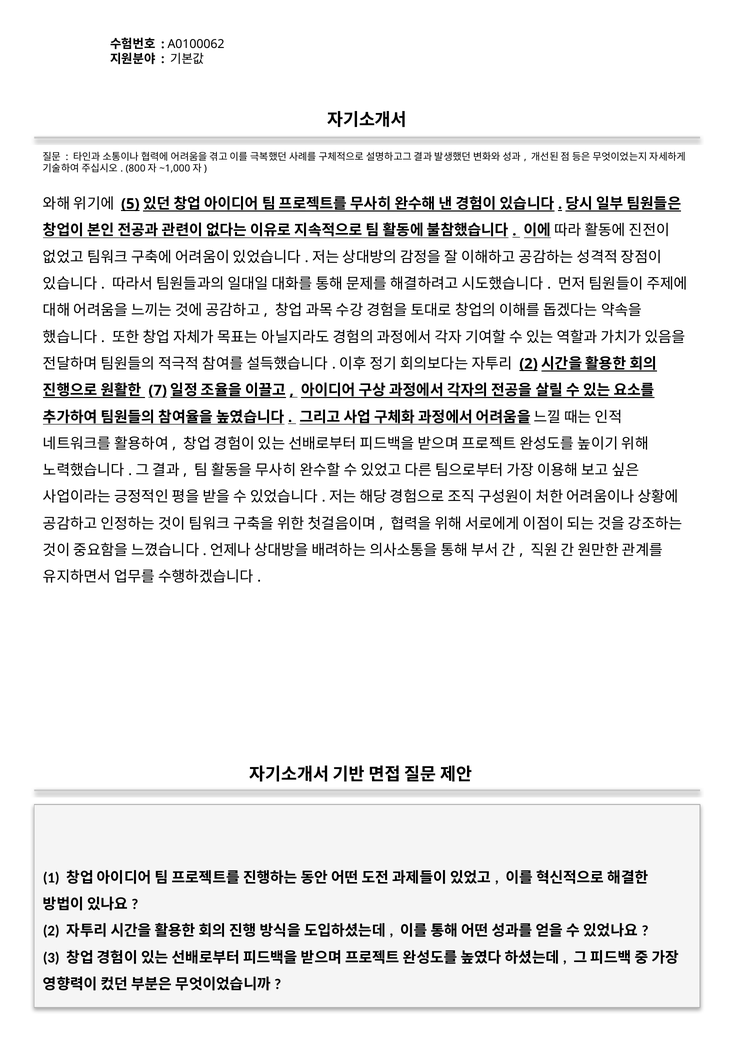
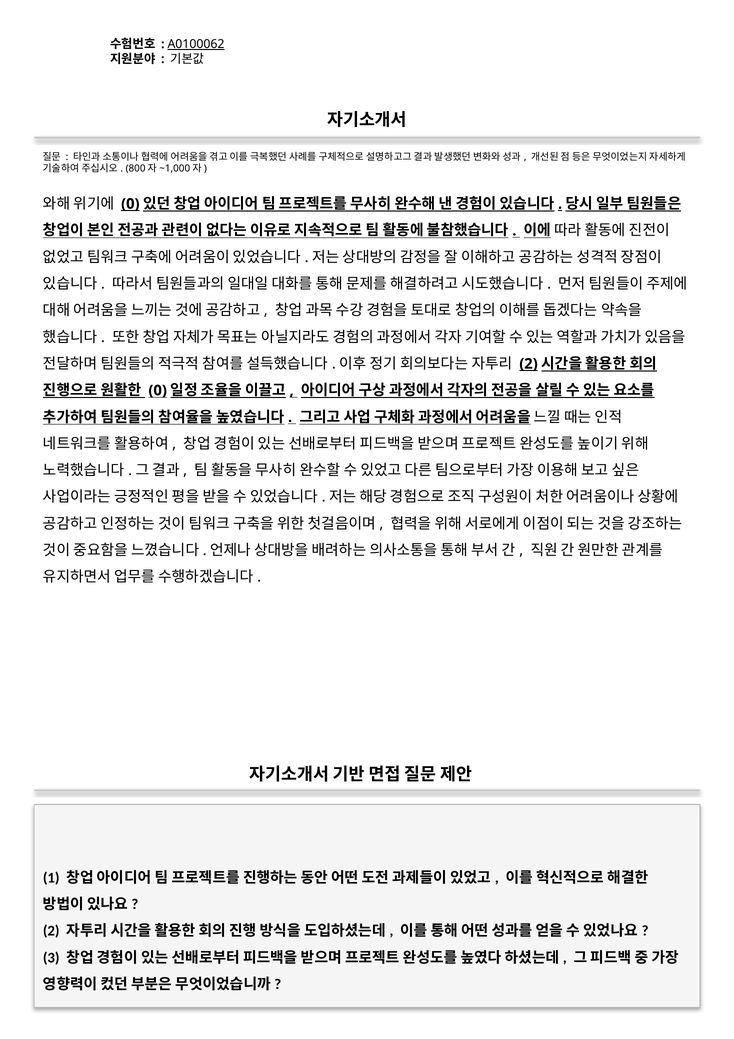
A0100062 underline: none -> present (196, 44)
5: 5 -> 0 (130, 204)
7: 7 -> 0 (158, 390)
